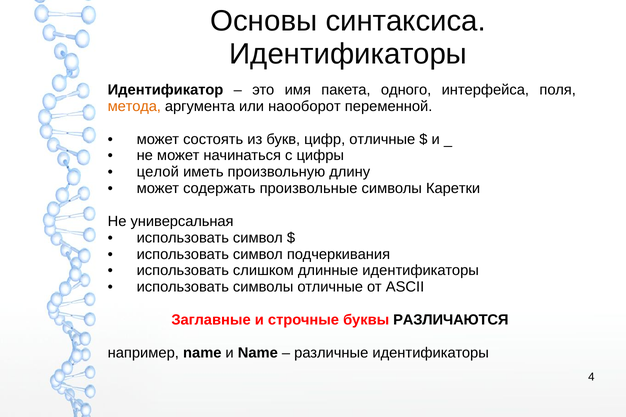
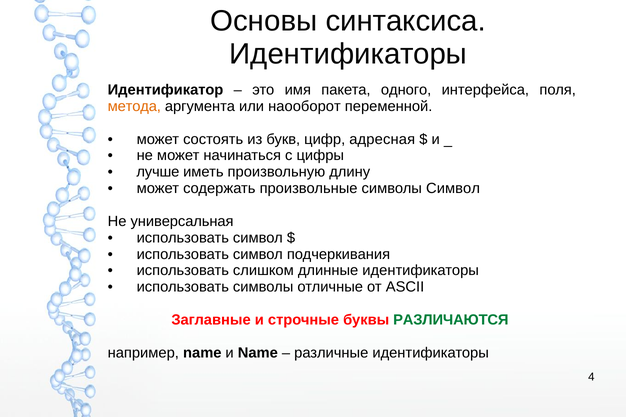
цифр отличные: отличные -> адресная (382, 139)
целой: целой -> лучше (158, 172)
символы Каретки: Каретки -> Символ (453, 189)
РАЗЛИЧАЮТСЯ colour: black -> green (451, 320)
